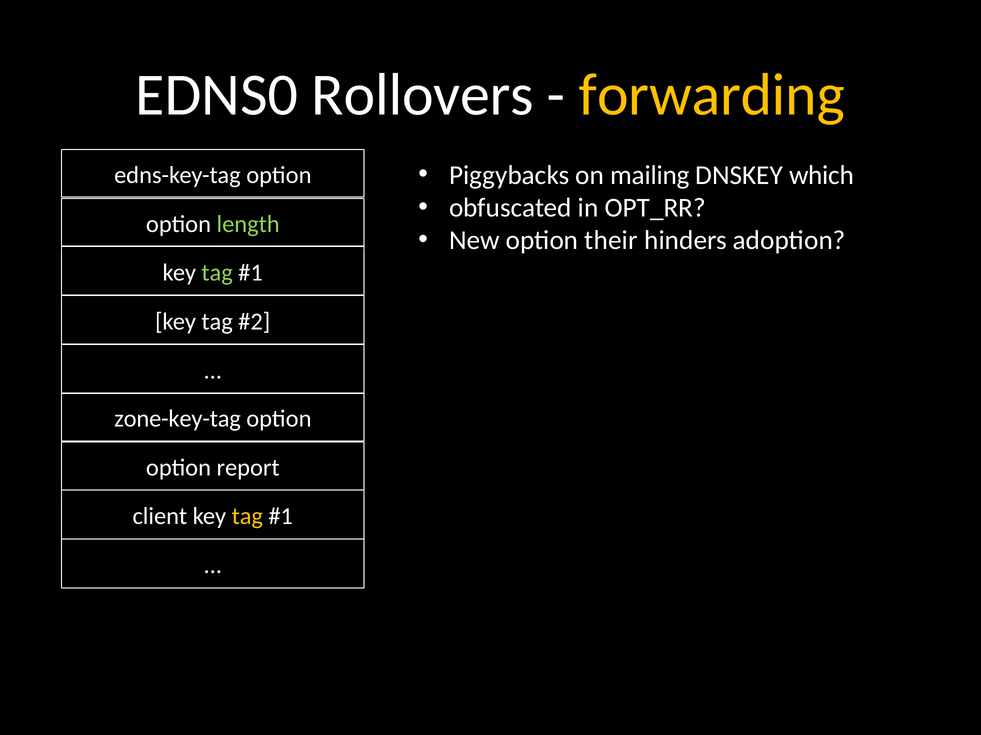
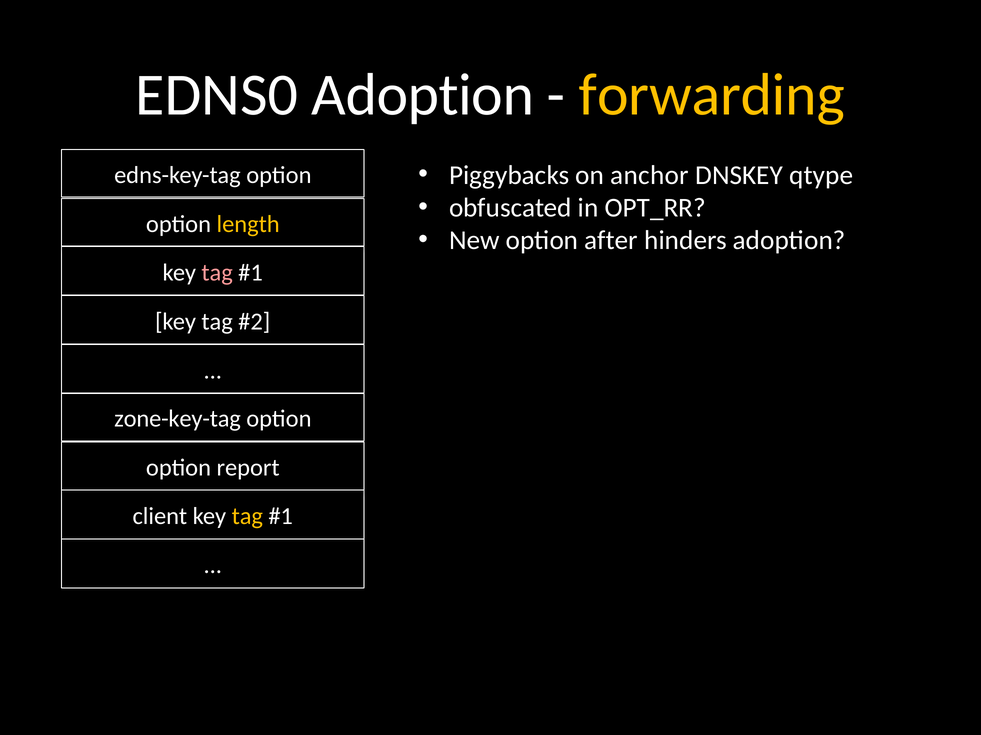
EDNS0 Rollovers: Rollovers -> Adoption (423, 95)
mailing: mailing -> anchor (650, 175)
which: which -> qtype (821, 175)
length colour: light green -> yellow (248, 224)
their: their -> after (611, 241)
tag colour: light green -> pink (217, 273)
